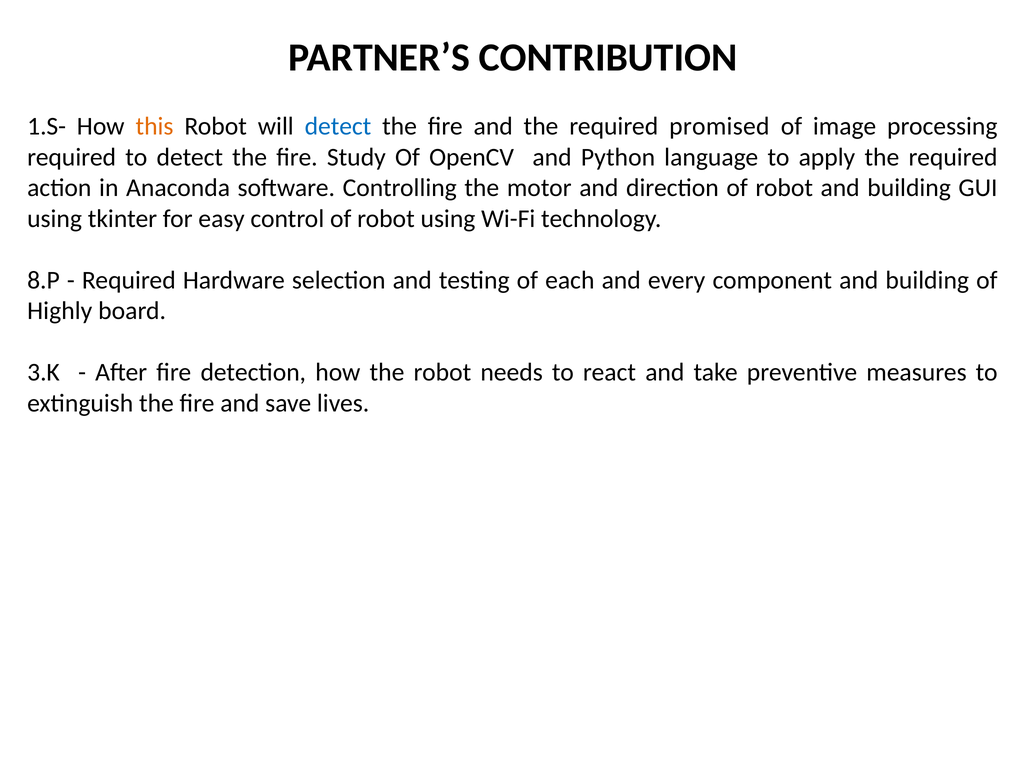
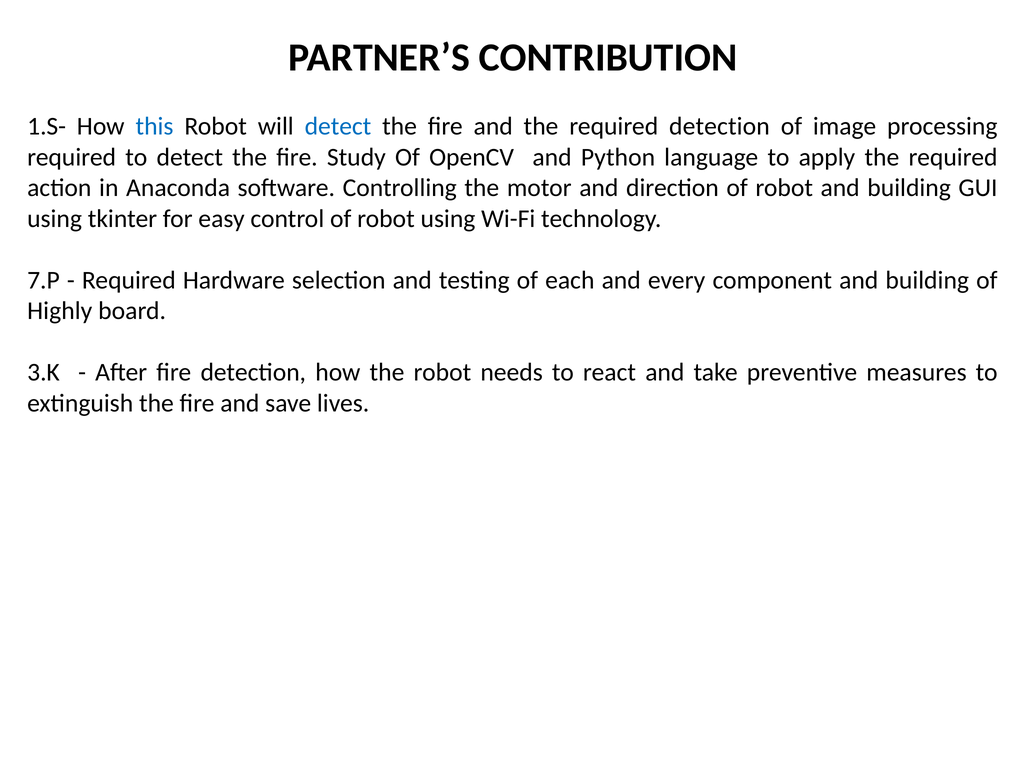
this colour: orange -> blue (155, 127)
required promised: promised -> detection (719, 127)
8.P: 8.P -> 7.P (43, 280)
